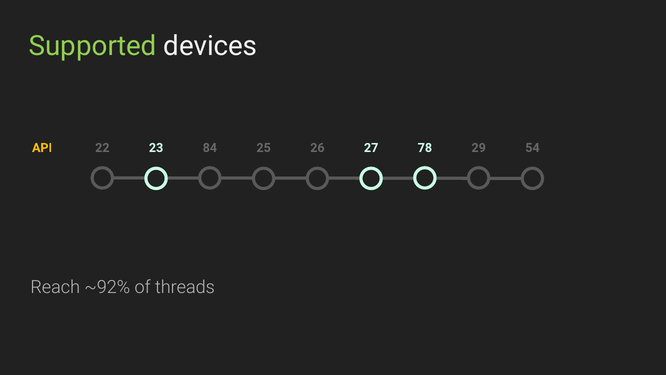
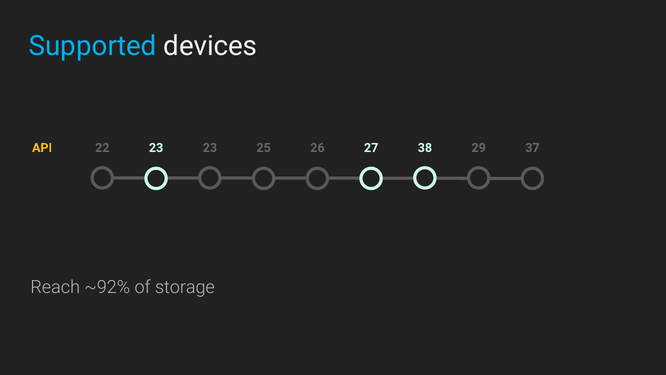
Supported colour: light green -> light blue (93, 46)
23 84: 84 -> 23 (210, 148)
78: 78 -> 38 (425, 148)
54: 54 -> 37 (532, 148)
threads: threads -> storage (185, 287)
